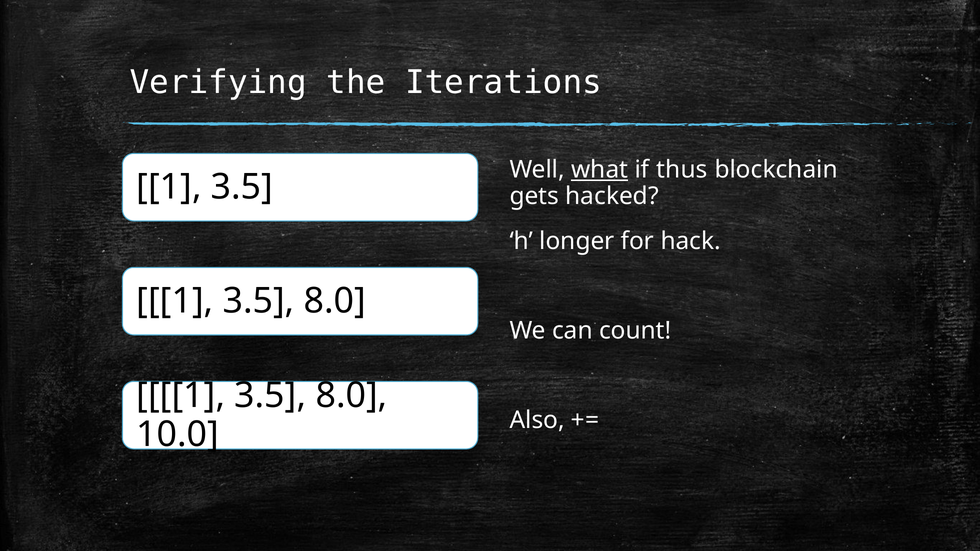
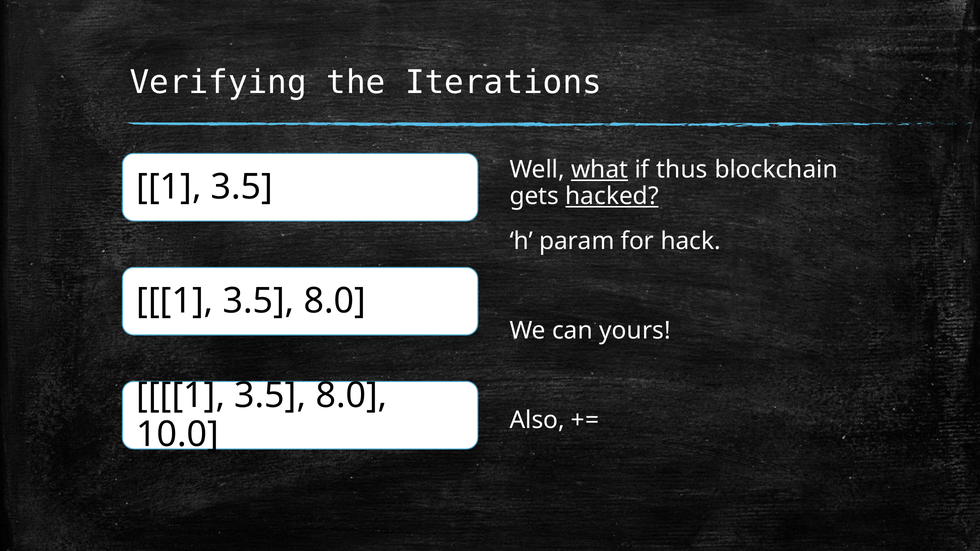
hacked underline: none -> present (612, 196)
longer: longer -> param (577, 241)
count: count -> yours (635, 331)
